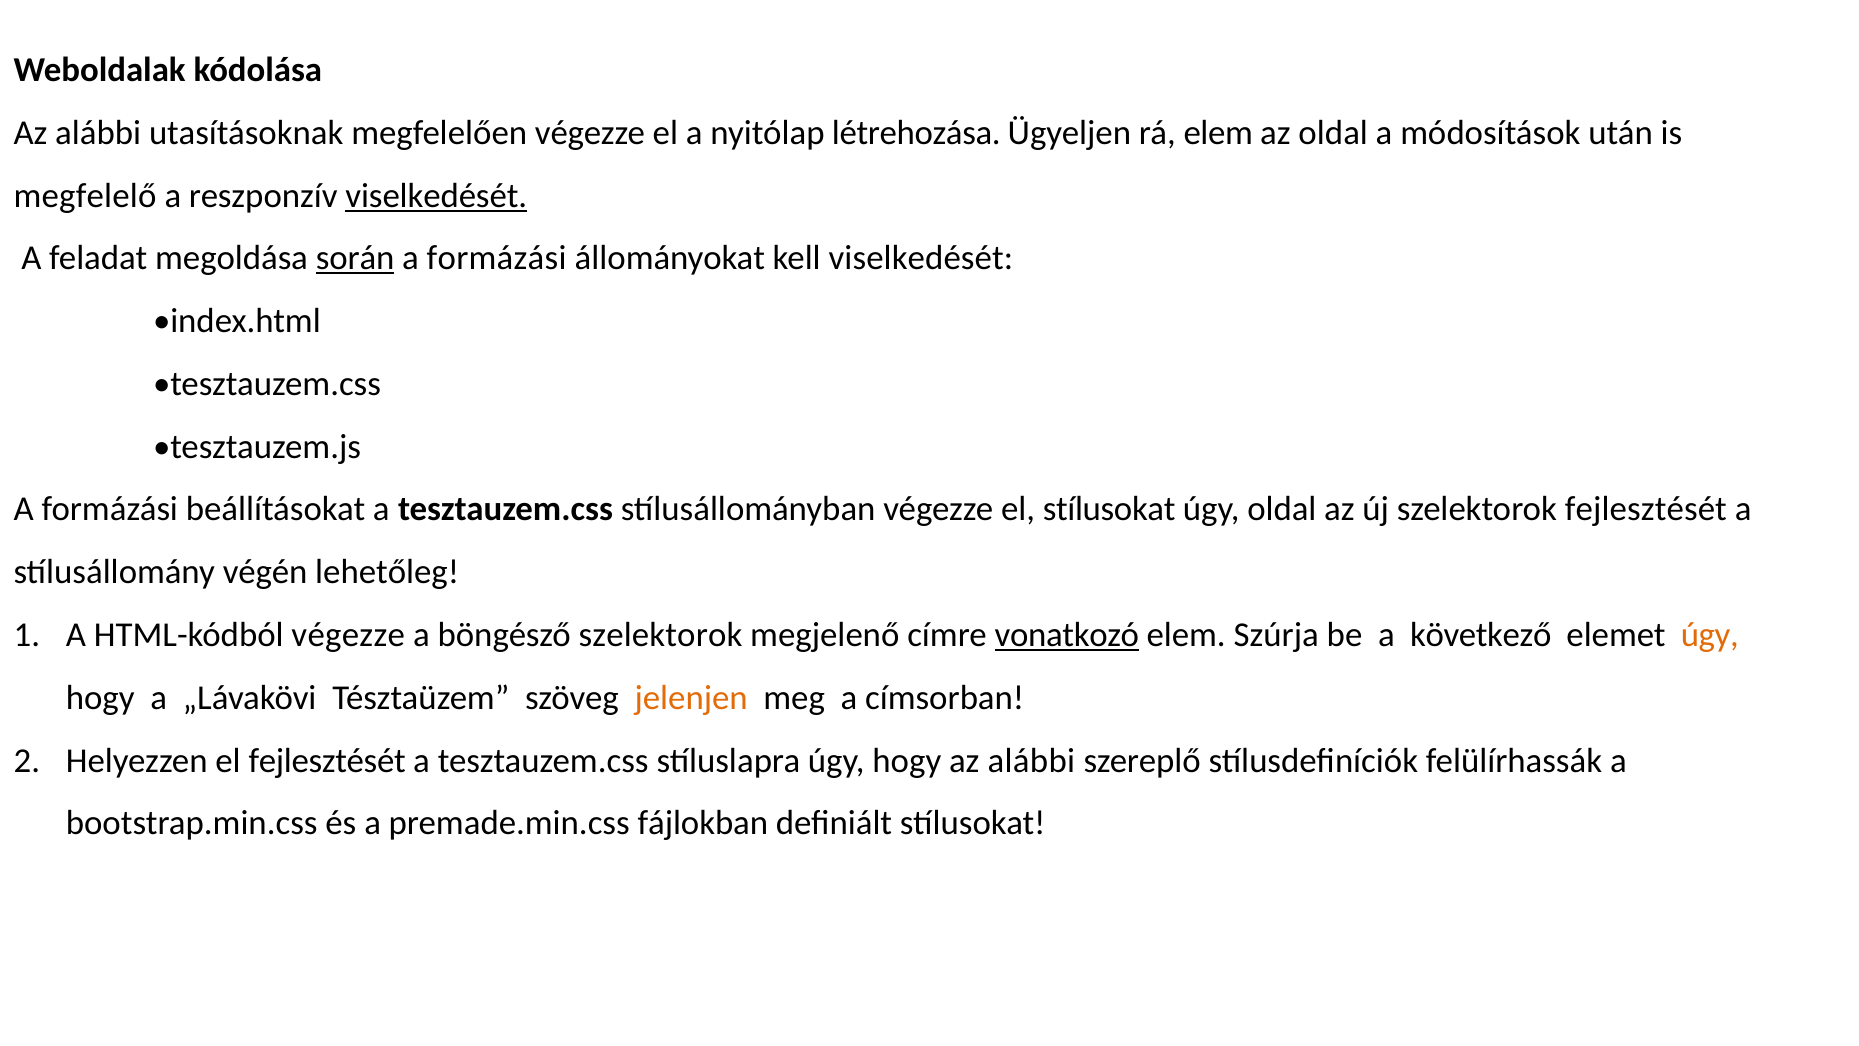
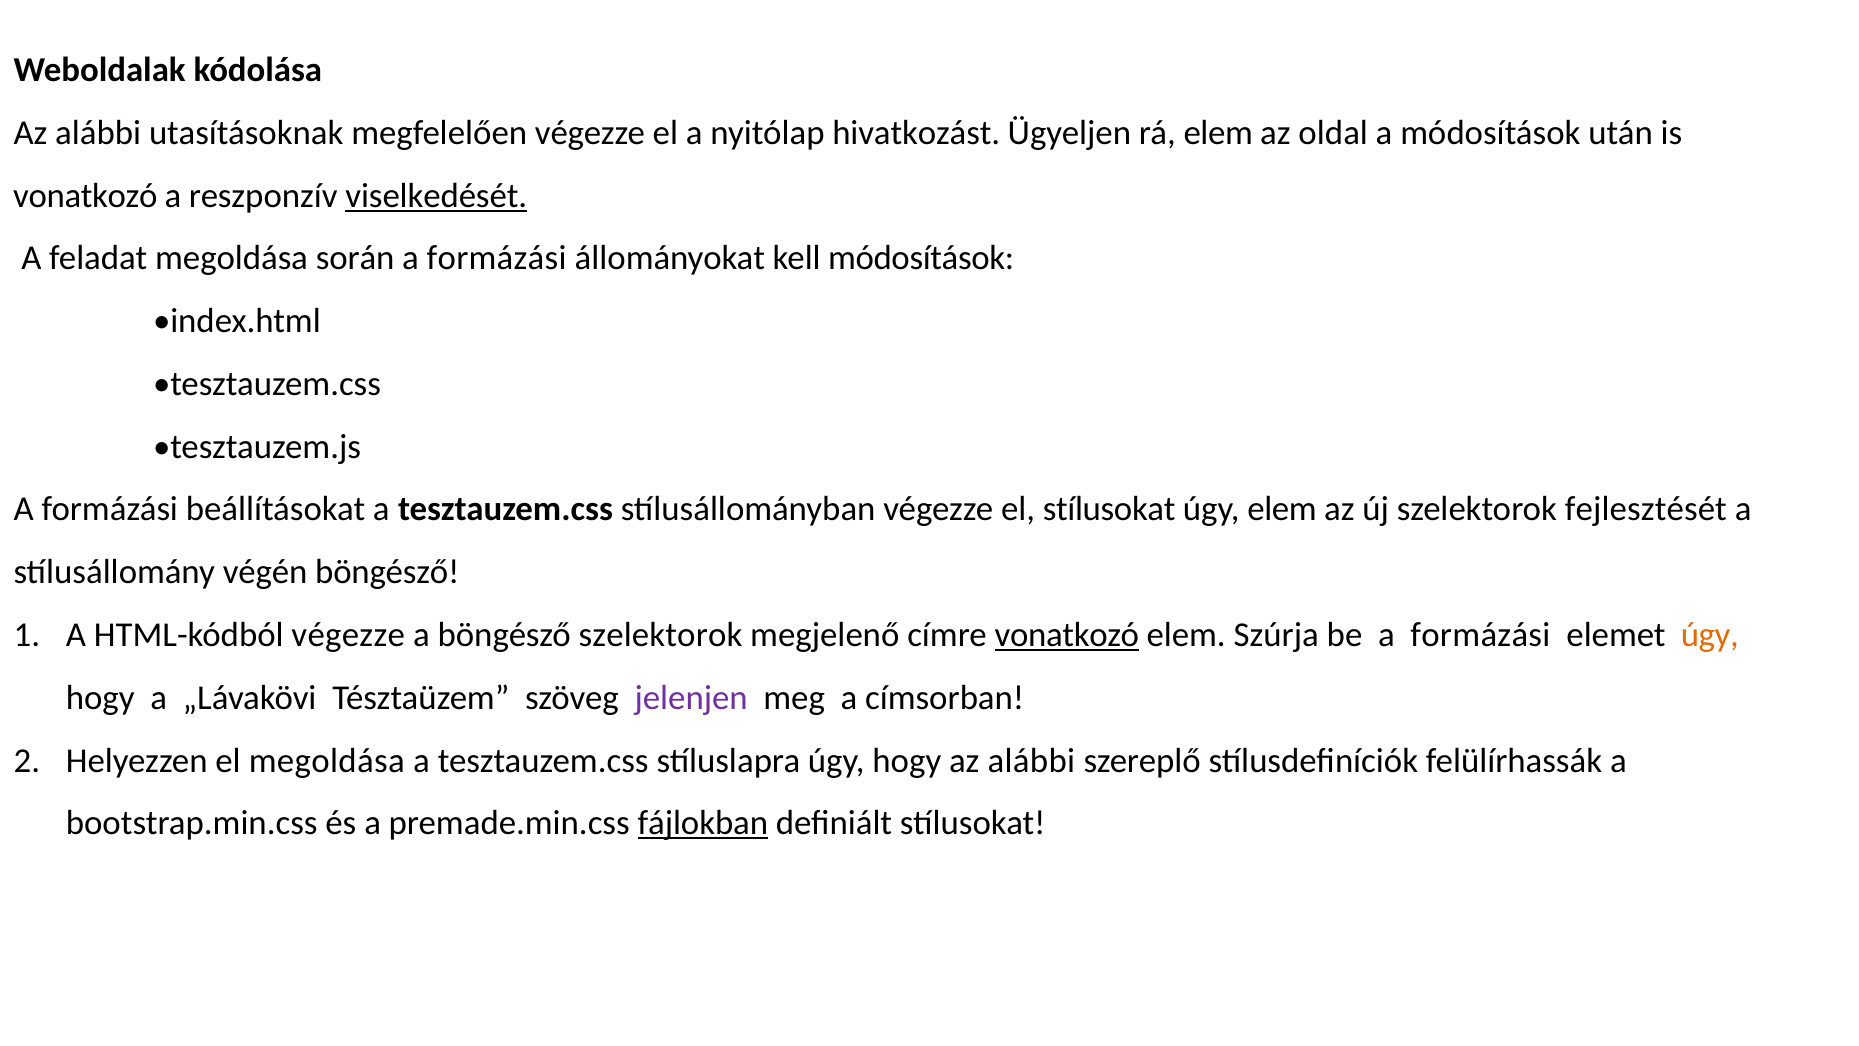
létrehozása: létrehozása -> hivatkozást (916, 133)
megfelelő: megfelelő -> vonatkozó (85, 196)
során underline: present -> none (355, 258)
kell viselkedését: viselkedését -> módosítások (921, 258)
úgy oldal: oldal -> elem (1282, 509)
végén lehetőleg: lehetőleg -> böngésző (387, 572)
be a következő: következő -> formázási (1480, 635)
jelenjen colour: orange -> purple (691, 698)
el fejlesztését: fejlesztését -> megoldása (327, 760)
fájlokban underline: none -> present (703, 823)
